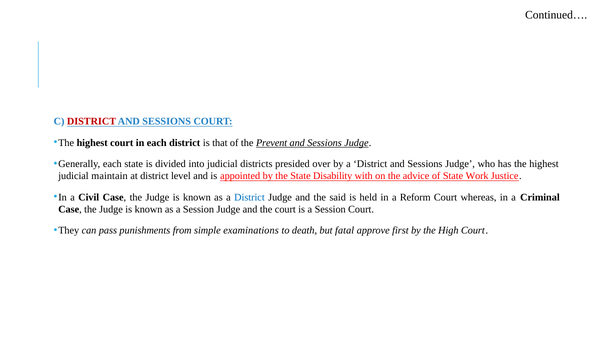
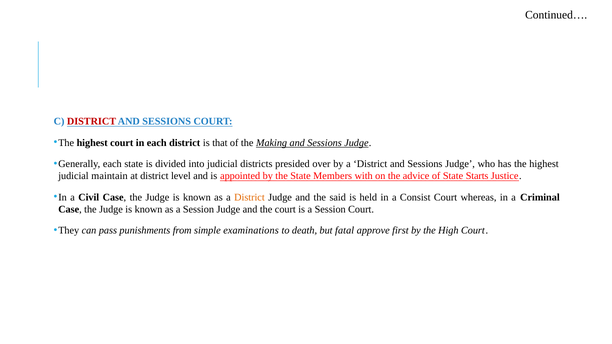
Prevent: Prevent -> Making (272, 143)
Disability: Disability -> Members (333, 176)
Work: Work -> Starts (477, 176)
District colour: blue -> orange (249, 197)
Reform: Reform -> Consist (415, 197)
